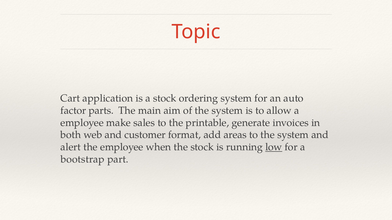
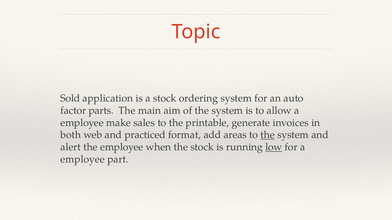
Cart: Cart -> Sold (70, 98)
customer: customer -> practiced (145, 135)
the underline: none -> present (268, 135)
bootstrap: bootstrap -> employee (83, 160)
